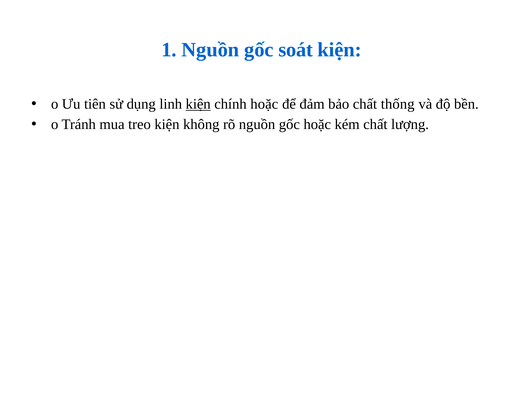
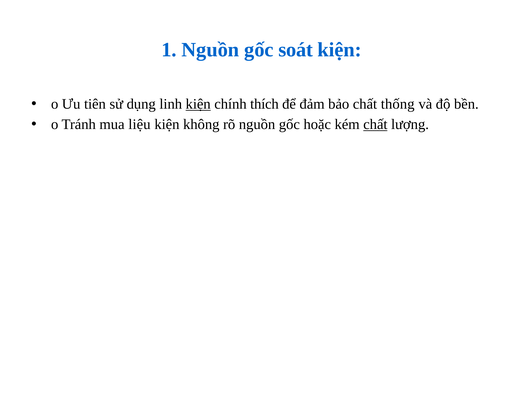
chính hoặc: hoặc -> thích (264, 104)
treo: treo -> liệu (139, 124)
chất underline: none -> present (375, 124)
